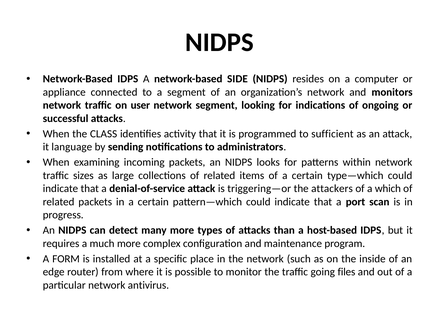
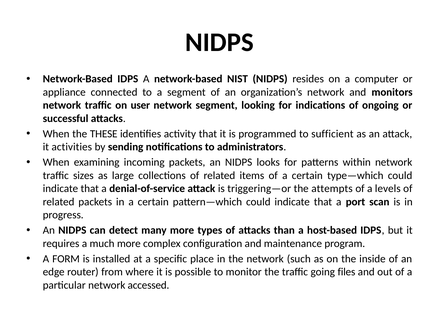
SIDE: SIDE -> NIST (237, 79)
CLASS: CLASS -> THESE (104, 134)
language: language -> activities (72, 147)
attackers: attackers -> attempts (332, 189)
which: which -> levels (388, 189)
antivirus: antivirus -> accessed (148, 285)
